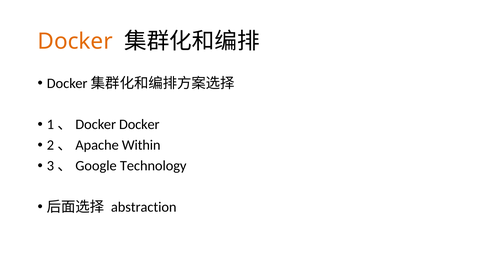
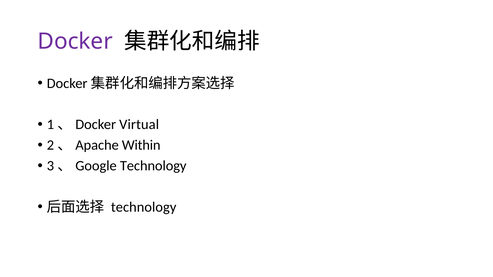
Docker colour: orange -> purple (75, 41)
1、Docker Docker: Docker -> Virtual (139, 125)
abstraction: abstraction -> technology (144, 207)
